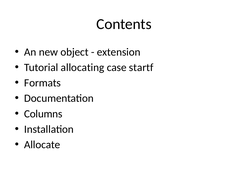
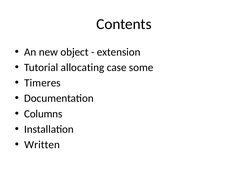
startf: startf -> some (141, 67)
Formats: Formats -> Timeres (42, 83)
Allocate: Allocate -> Written (42, 145)
